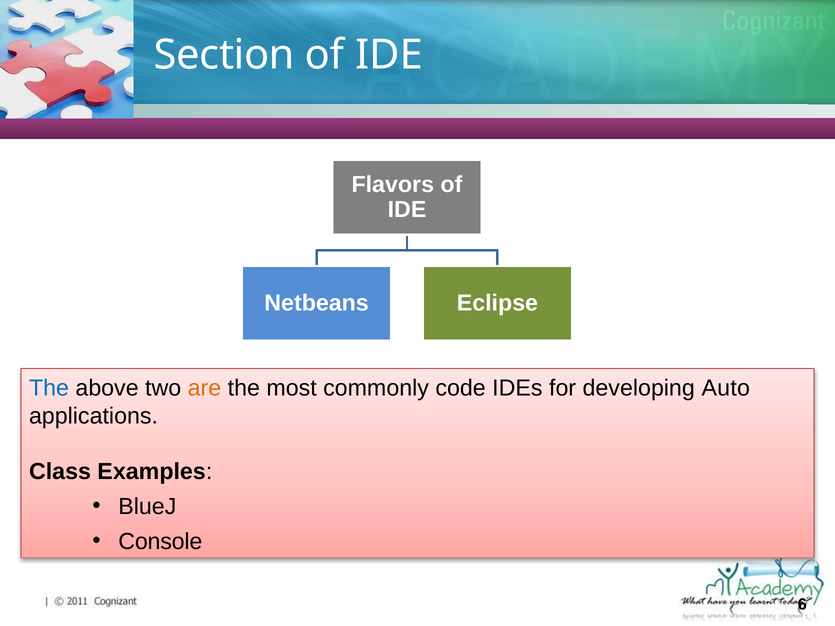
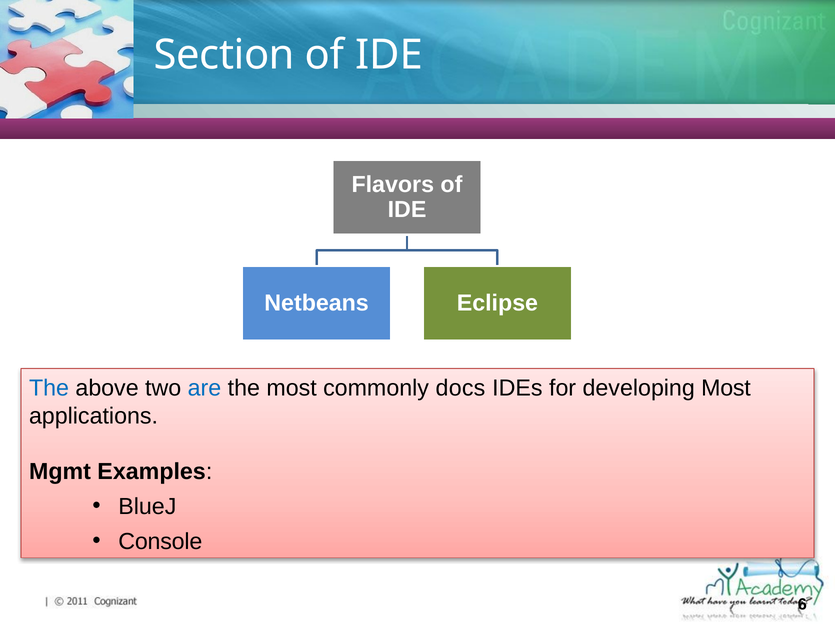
are colour: orange -> blue (204, 388)
code: code -> docs (460, 388)
developing Auto: Auto -> Most (726, 388)
Class: Class -> Mgmt (60, 472)
